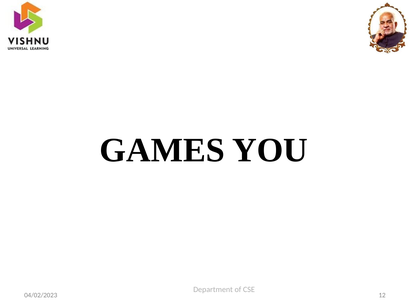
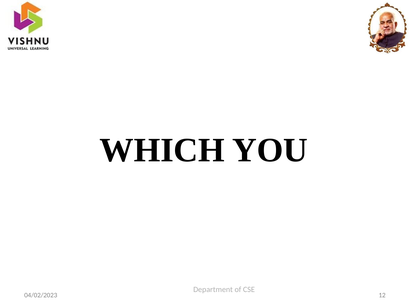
GAMES: GAMES -> WHICH (162, 150)
